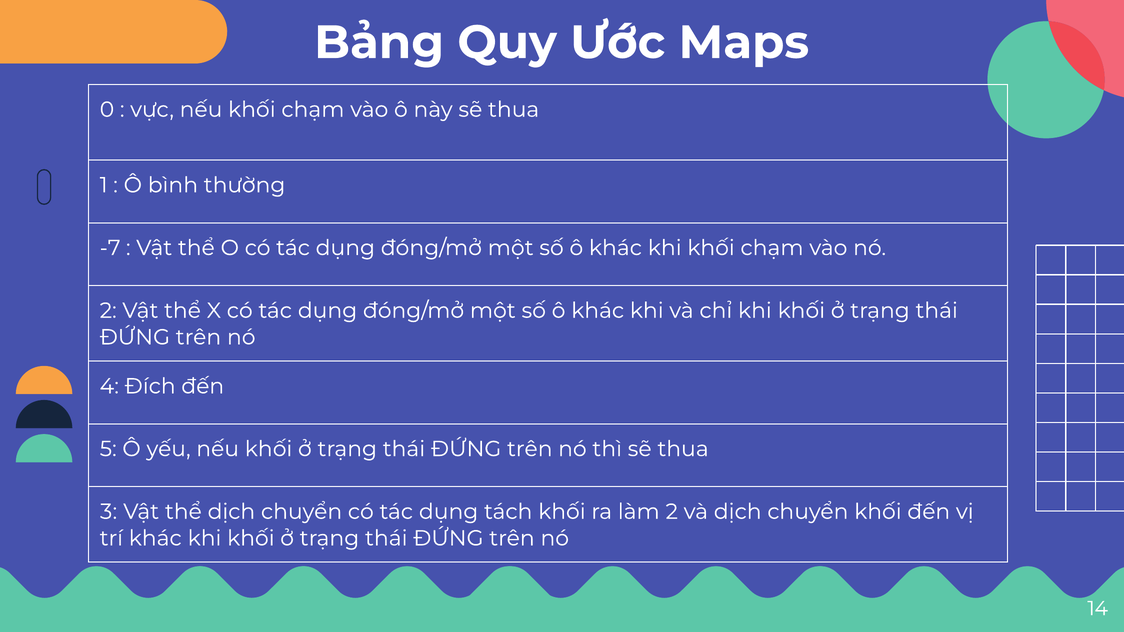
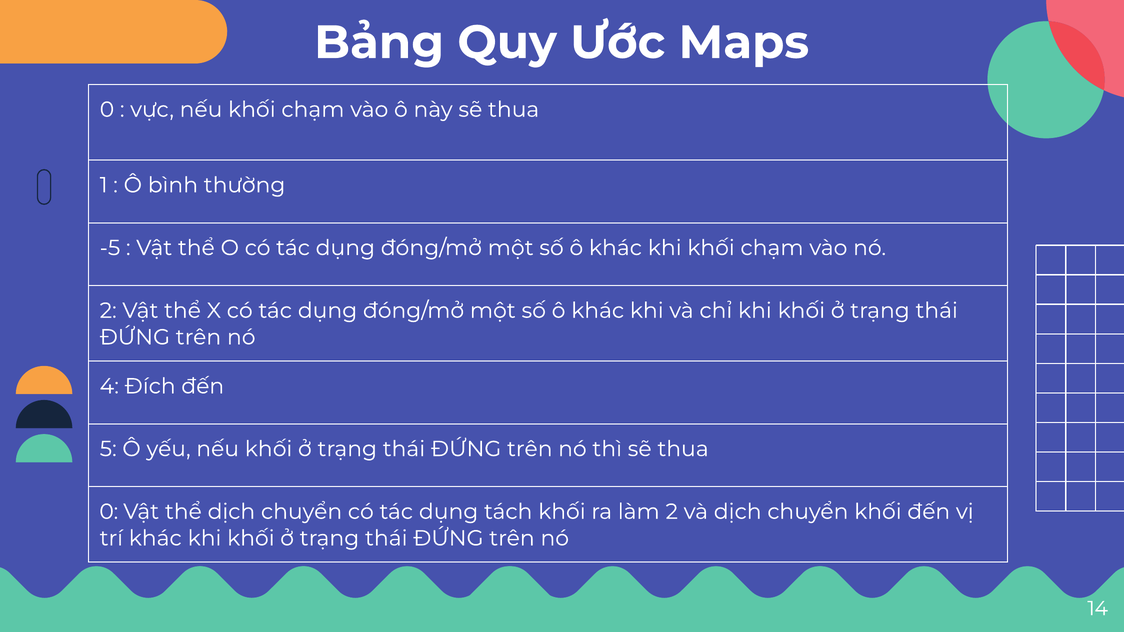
-7: -7 -> -5 (110, 248)
3: 3 -> 0 (109, 512)
